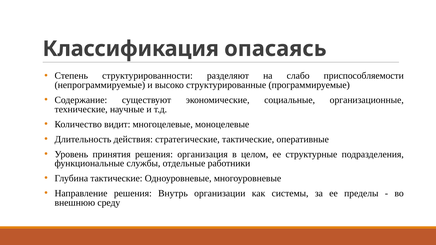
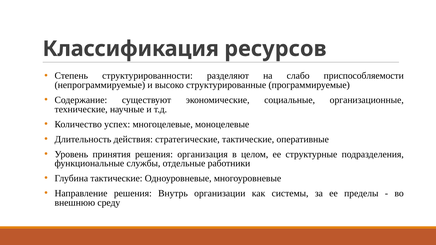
опасаясь: опасаясь -> ресурсов (275, 49)
видит: видит -> успех (117, 124)
